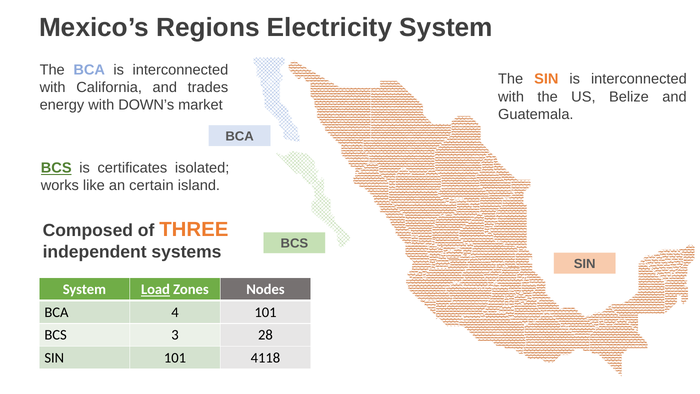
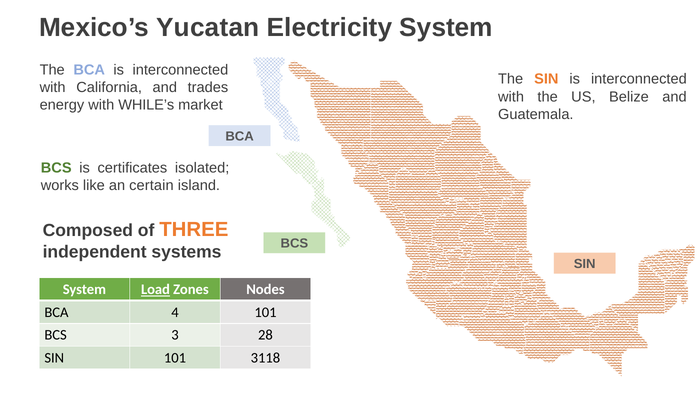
Regions: Regions -> Yucatan (208, 27)
DOWN’s: DOWN’s -> WHILE’s (146, 105)
BCS underline: present -> none (56, 168)
4118: 4118 -> 3118 (265, 358)
